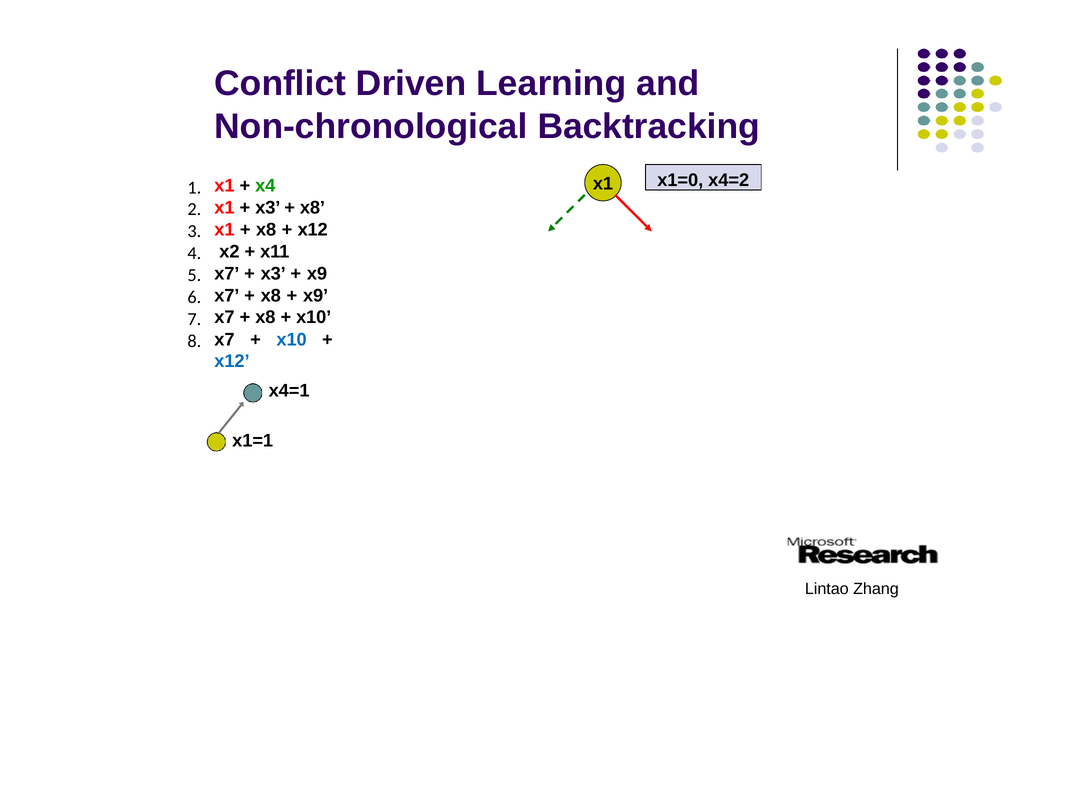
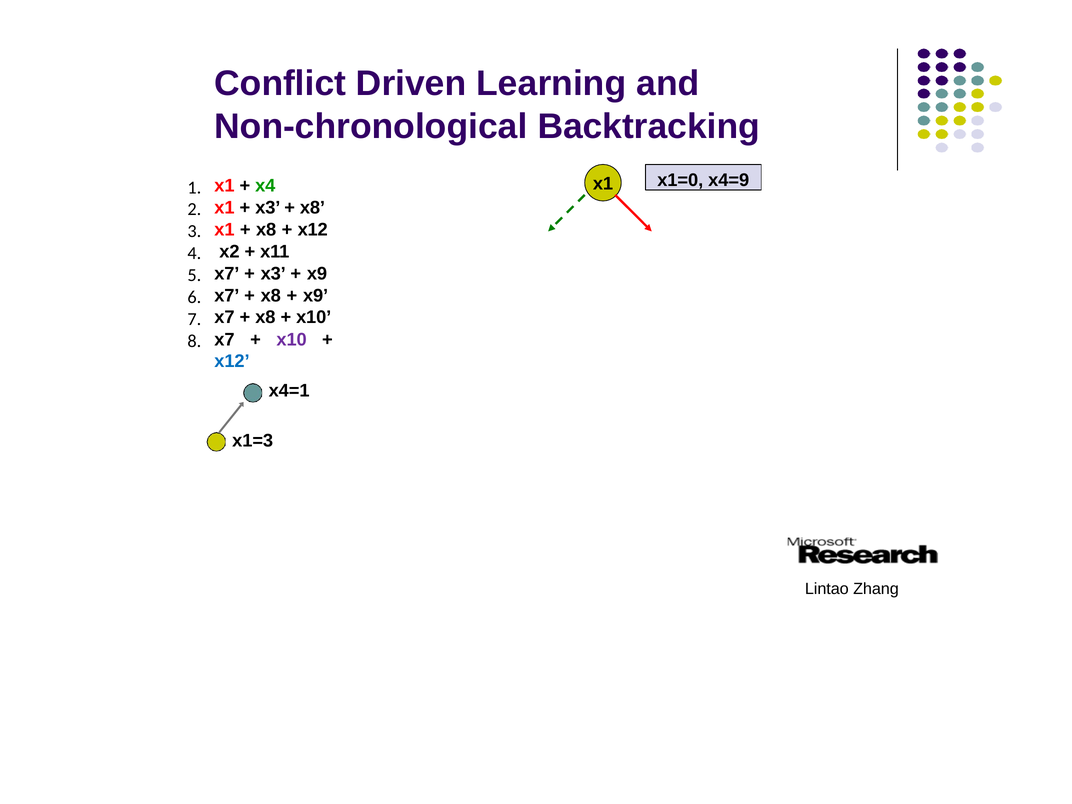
x4=2: x4=2 -> x4=9 (729, 180)
x10 colour: blue -> purple (292, 340)
x1=1: x1=1 -> x1=3 (253, 441)
